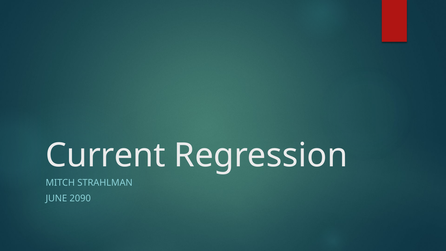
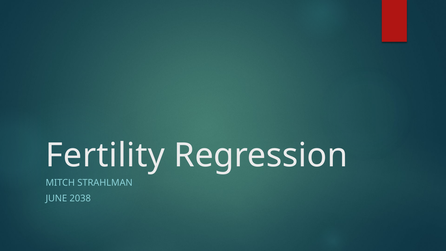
Current: Current -> Fertility (105, 155)
2090: 2090 -> 2038 (80, 198)
